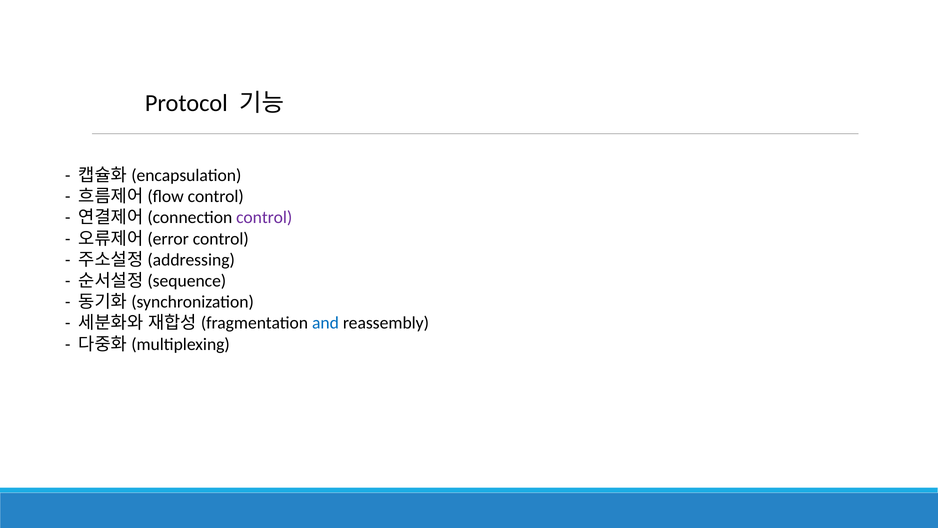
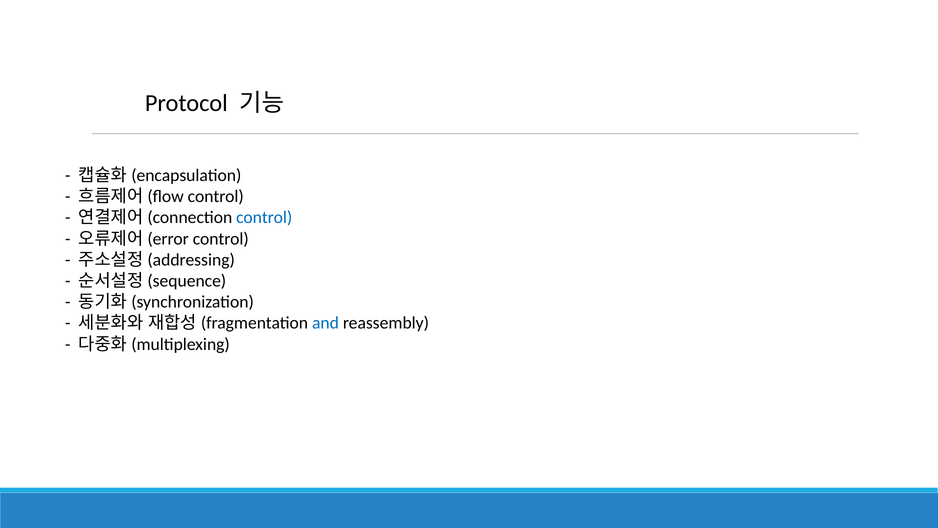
control colour: purple -> blue (264, 217)
